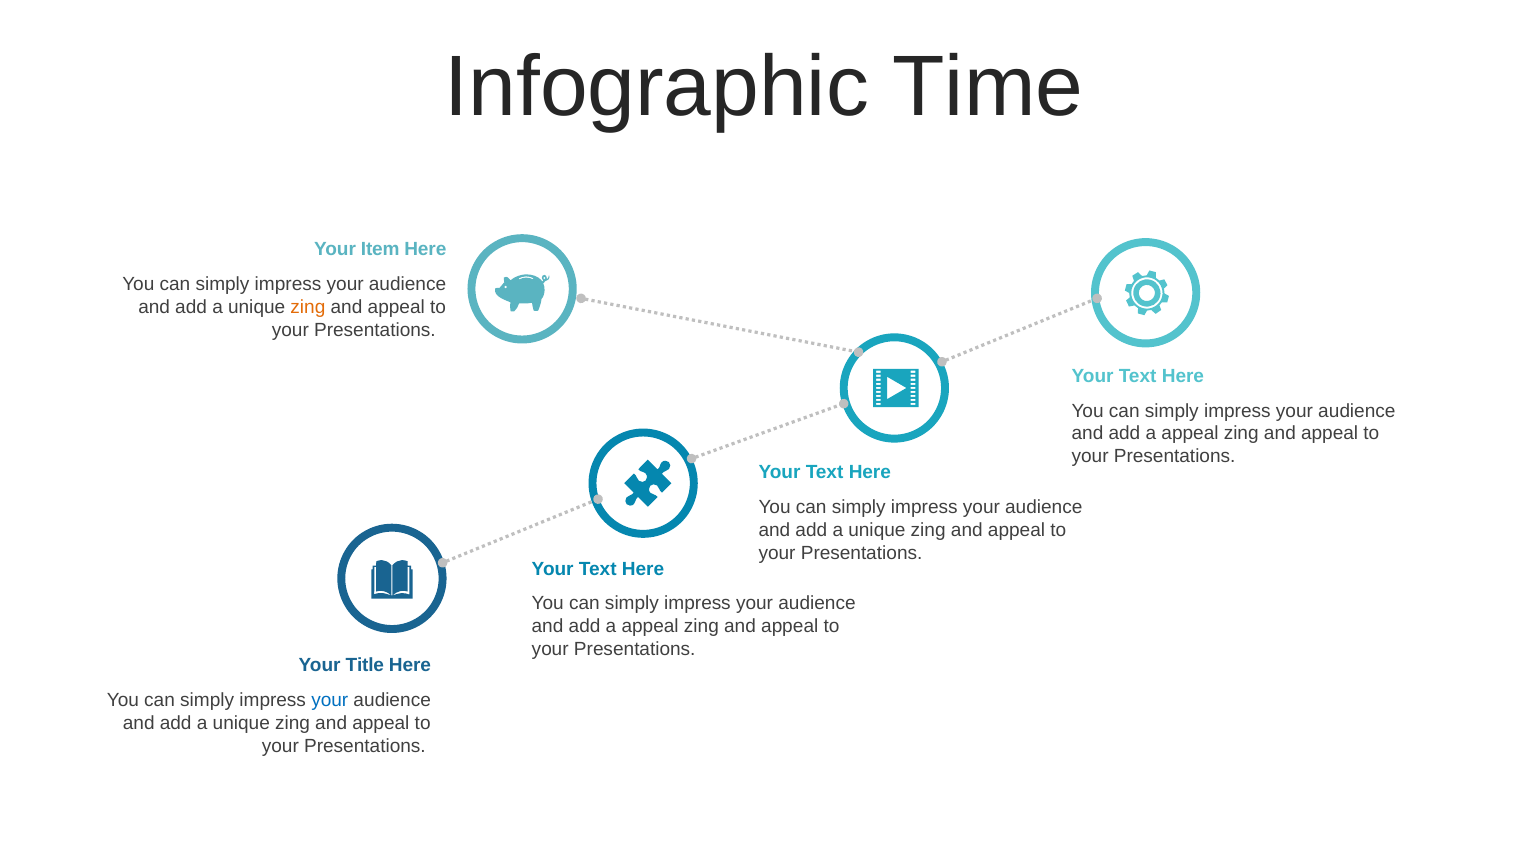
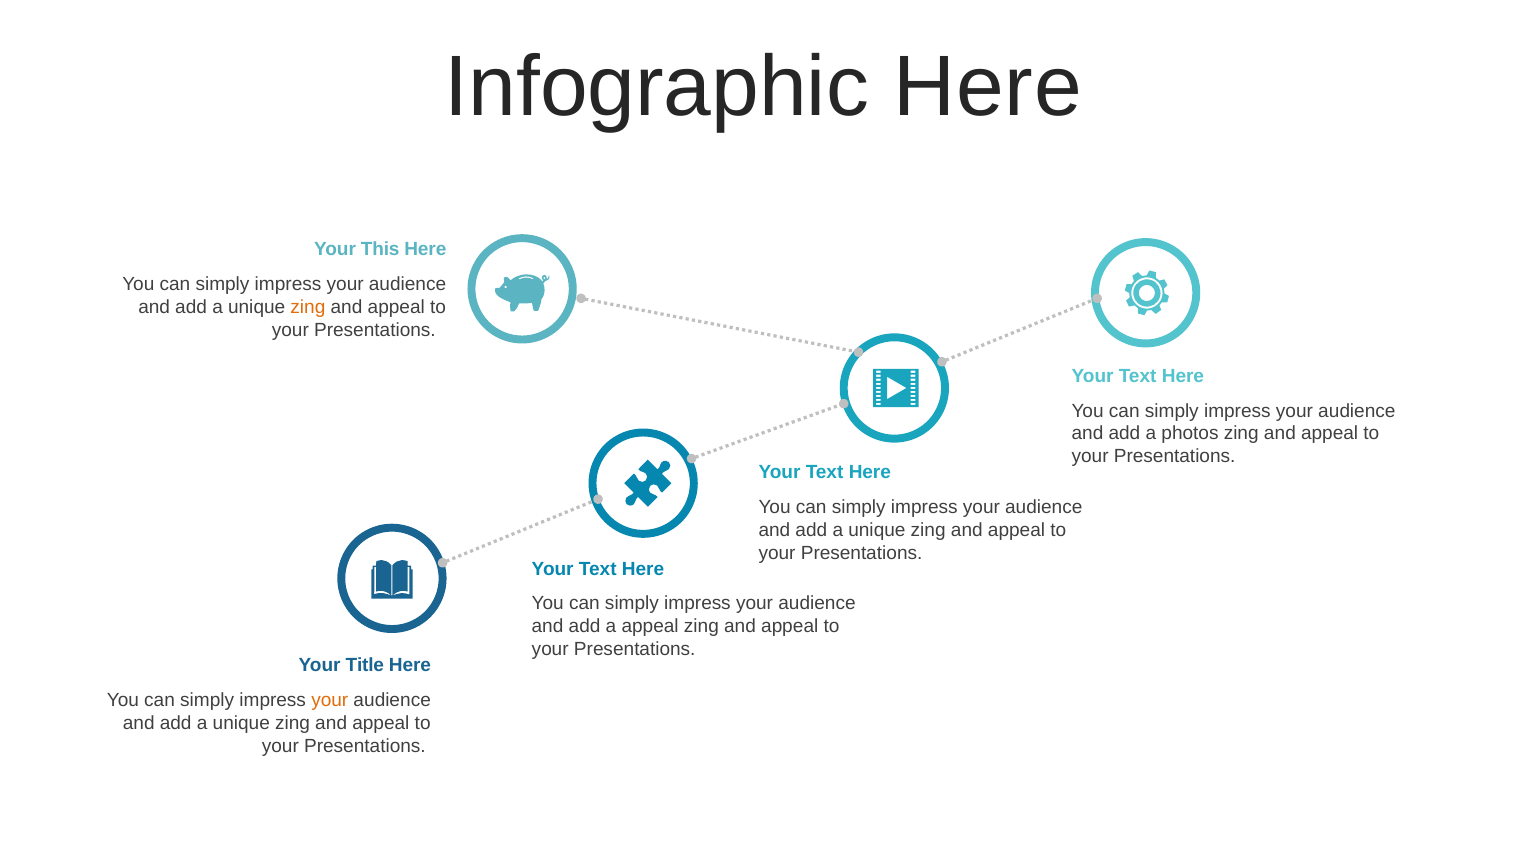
Infographic Time: Time -> Here (987, 87)
Item: Item -> This (380, 249)
appeal: appeal -> photos (1190, 434)
your colour: blue -> orange (330, 700)
